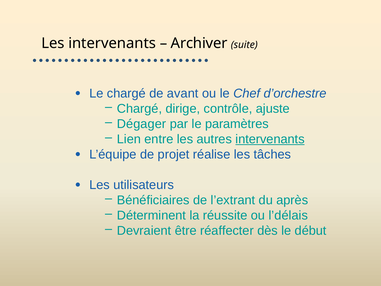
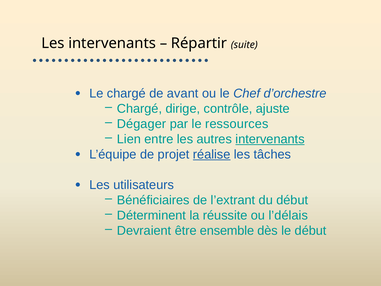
Archiver: Archiver -> Répartir (199, 43)
paramètres: paramètres -> ressources (237, 124)
réalise underline: none -> present (212, 154)
du après: après -> début (292, 200)
réaffecter: réaffecter -> ensemble (227, 230)
